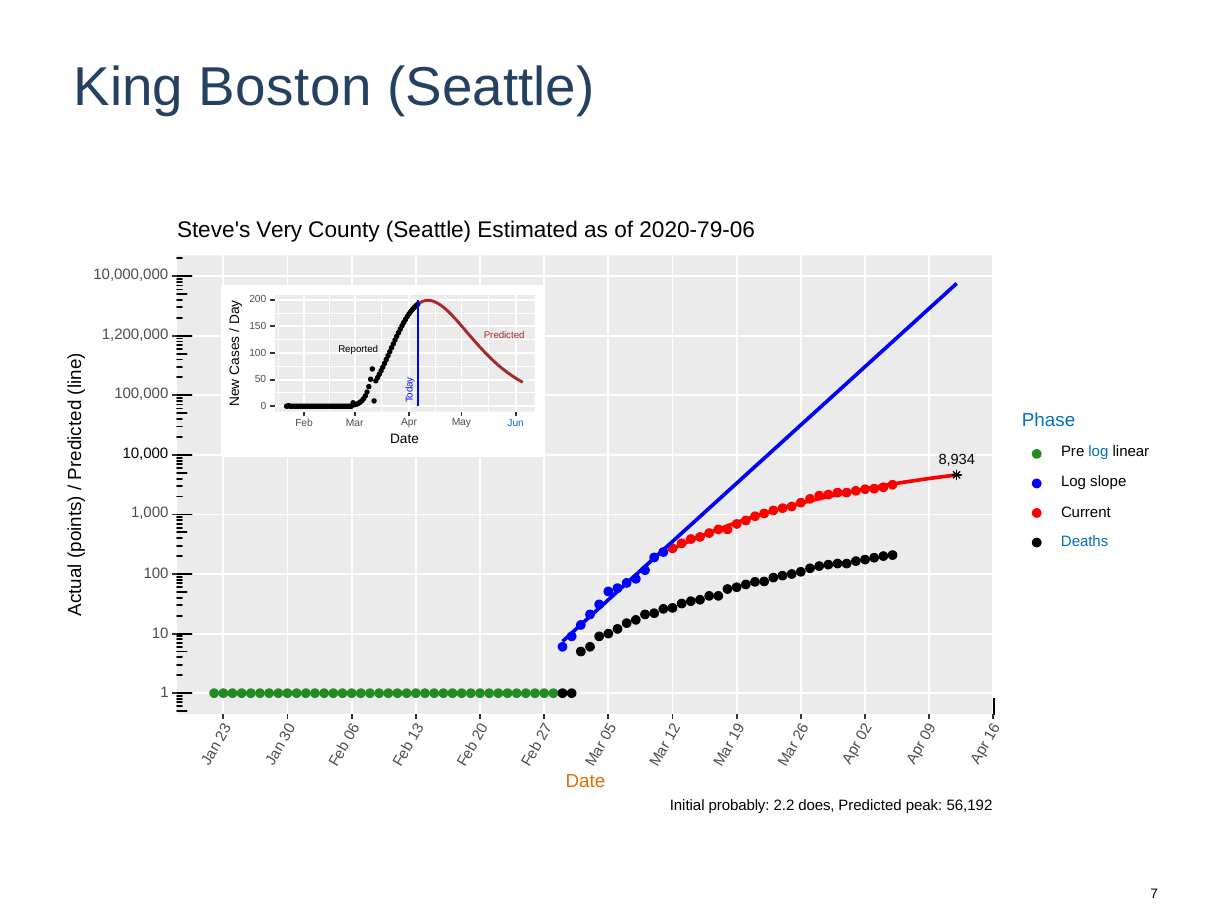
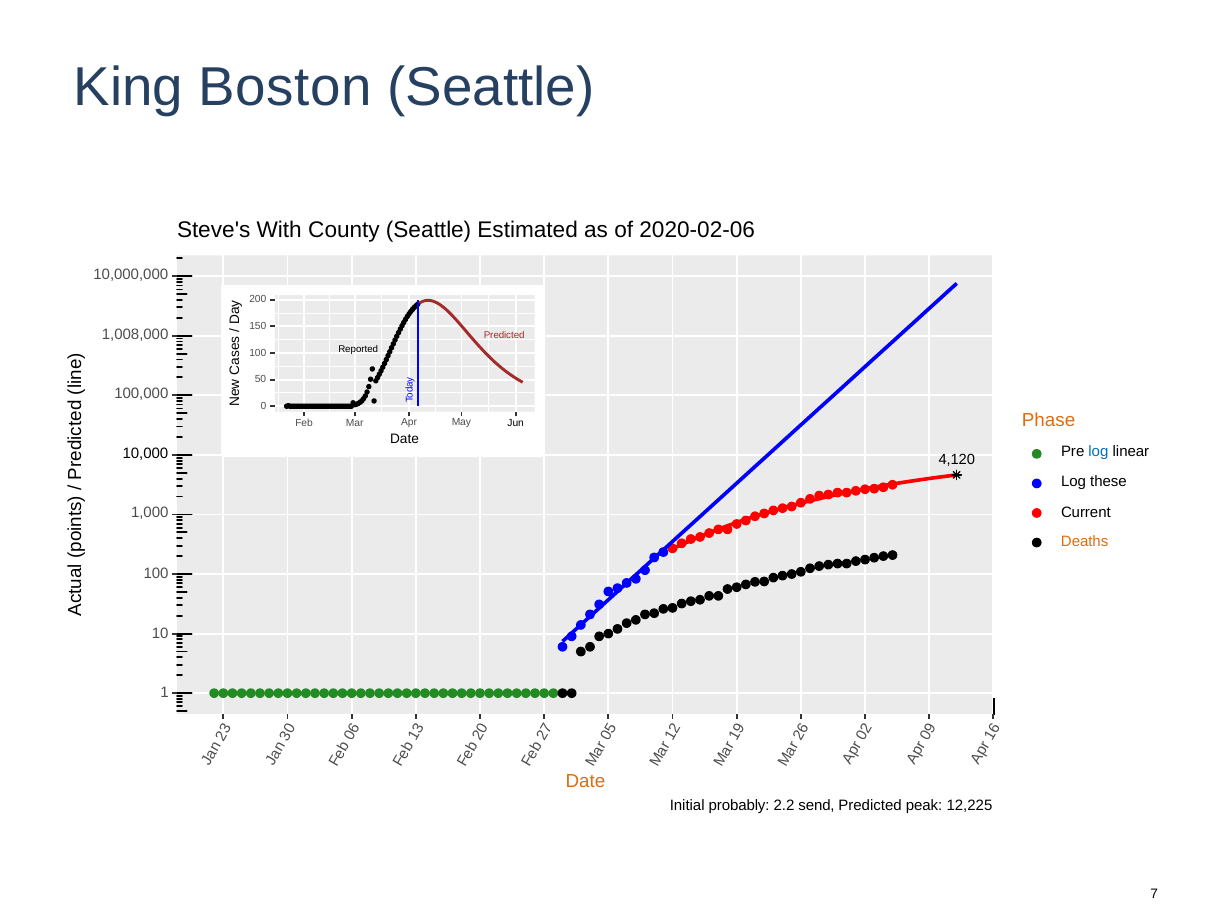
Very: Very -> With (279, 230)
2020-79-06: 2020-79-06 -> 2020-02-06 (697, 230)
1,200,000: 1,200,000 -> 1,008,000 (135, 334)
Phase colour: blue -> orange (1049, 420)
Jun colour: blue -> black (516, 423)
8,934: 8,934 -> 4,120 (957, 459)
slope: slope -> these (1108, 481)
Deaths colour: blue -> orange (1085, 542)
does: does -> send (817, 805)
56,192: 56,192 -> 12,225 (969, 805)
